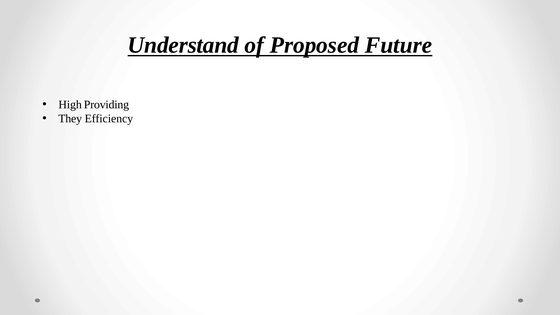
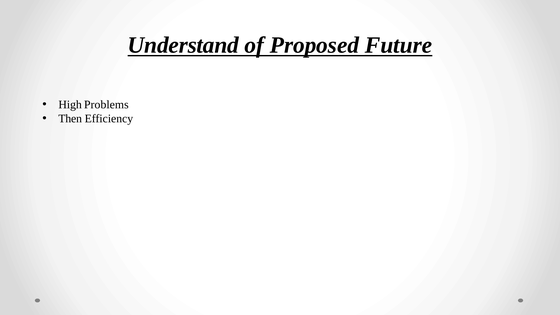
Providing: Providing -> Problems (106, 105)
They: They -> Then (70, 119)
